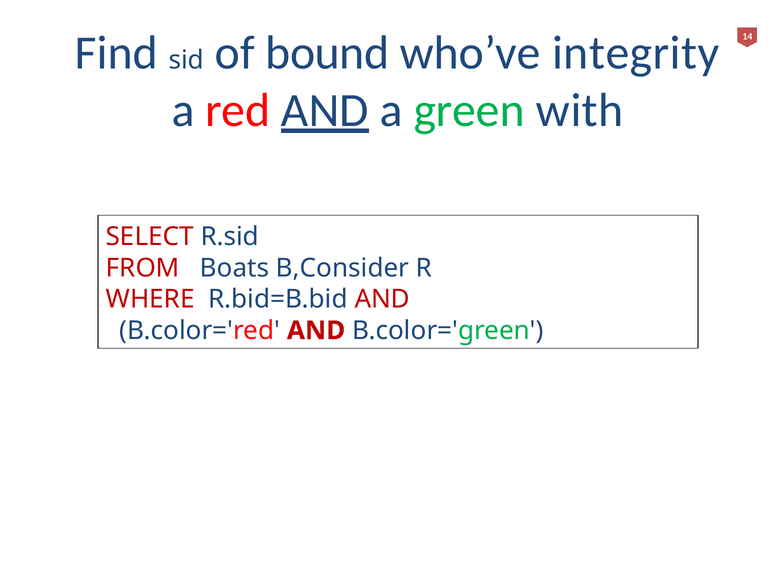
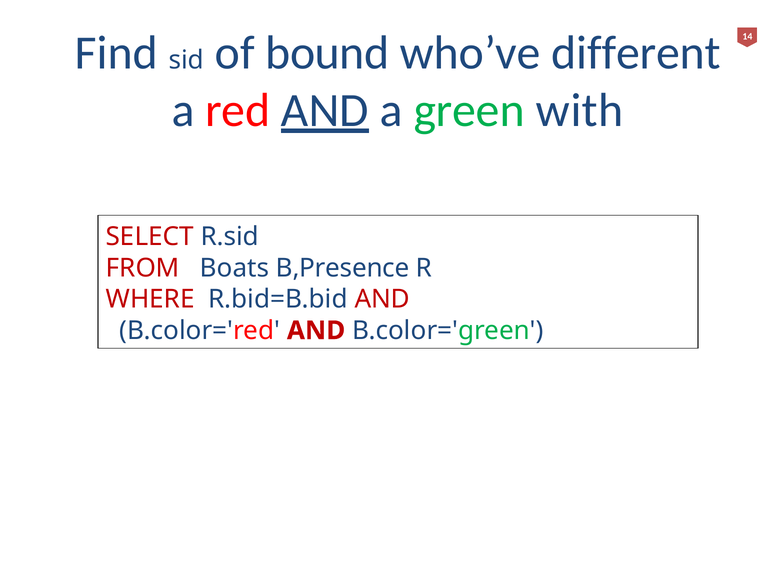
integrity: integrity -> different (636, 53)
B,Consider: B,Consider -> B,Presence (343, 268)
